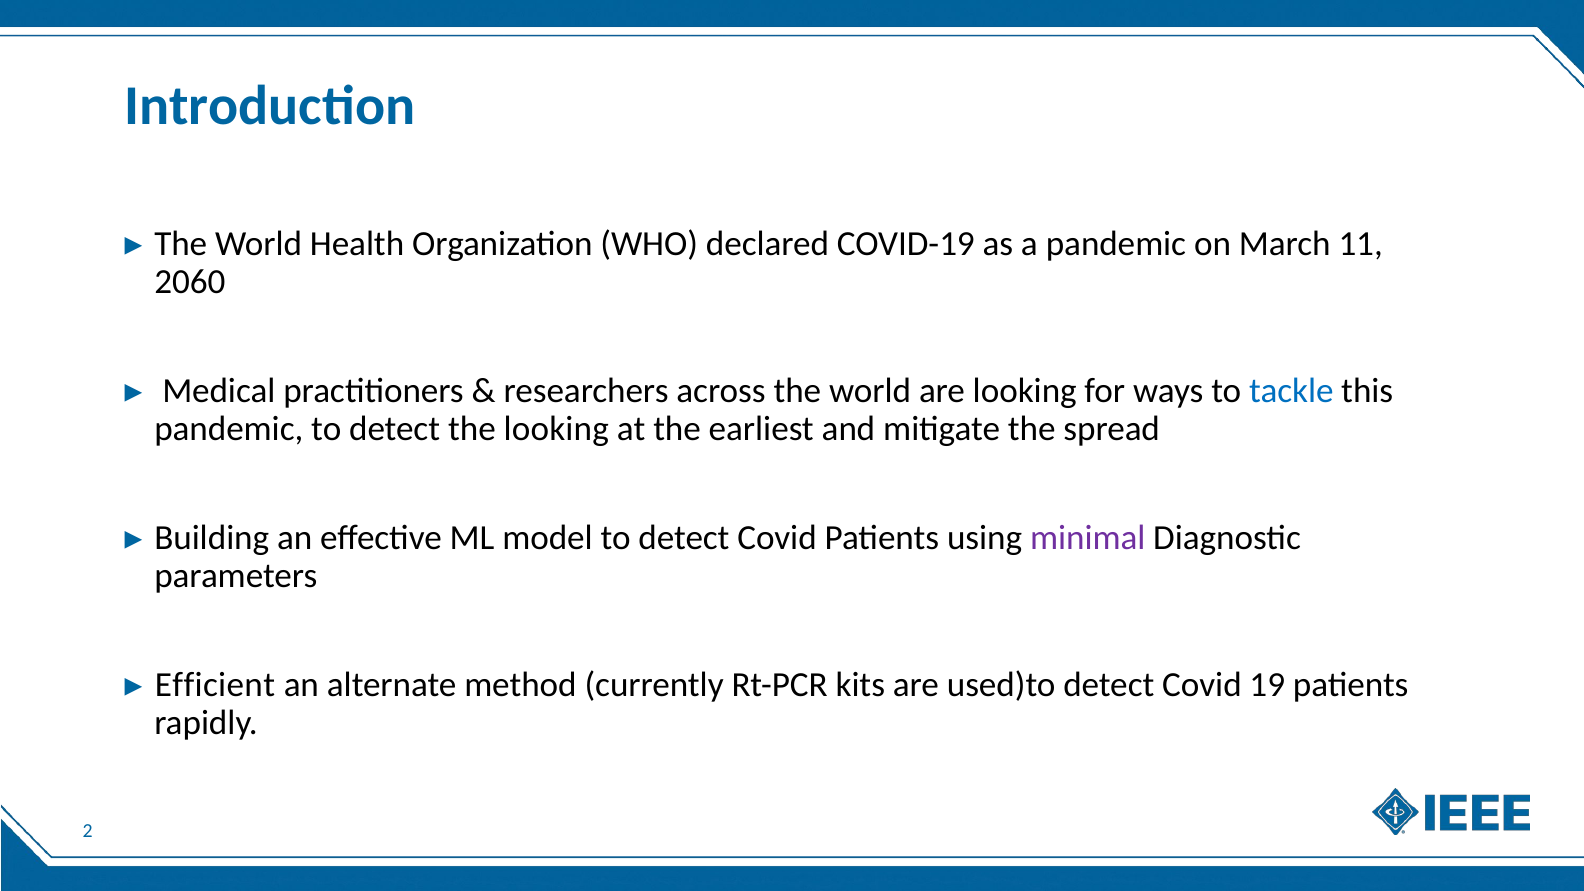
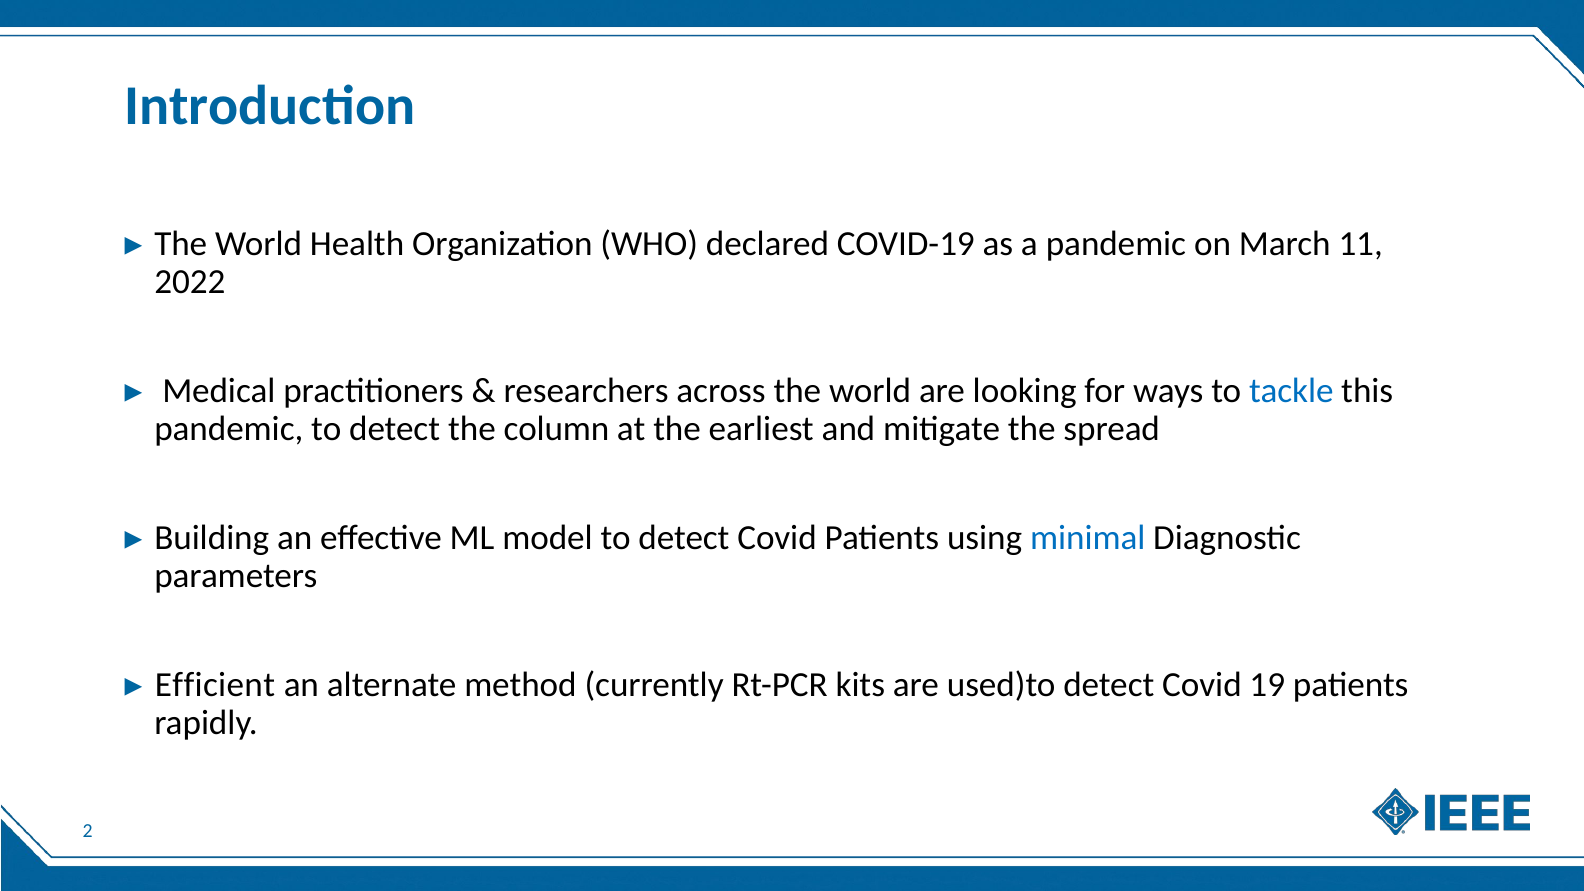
2060: 2060 -> 2022 (190, 282)
the looking: looking -> column (556, 429)
minimal colour: purple -> blue (1088, 538)
